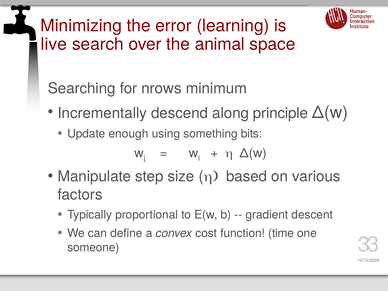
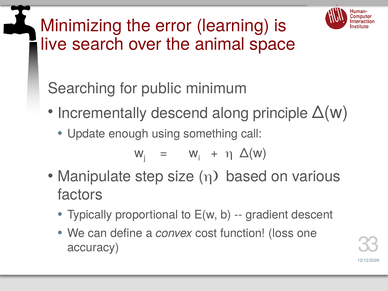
nrows: nrows -> public (161, 88)
bits: bits -> call (251, 134)
time: time -> loss (281, 233)
someone: someone -> accuracy (93, 248)
